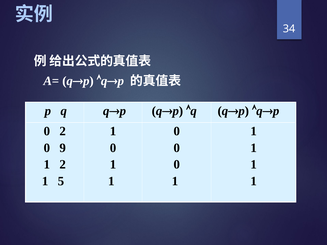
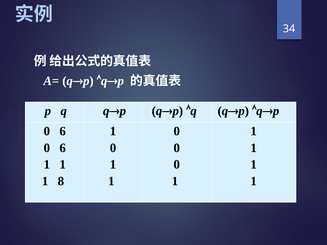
2: 2 -> 6 (63, 131)
9: 9 -> 6 (63, 148)
2: 2 -> 1 (63, 165)
5: 5 -> 8 (61, 181)
